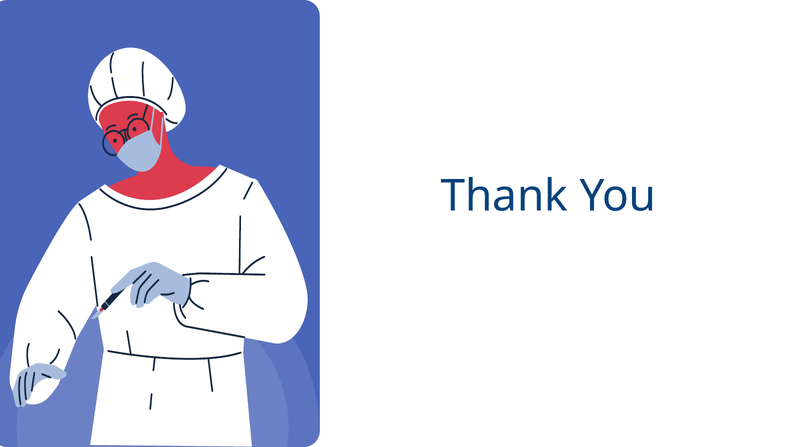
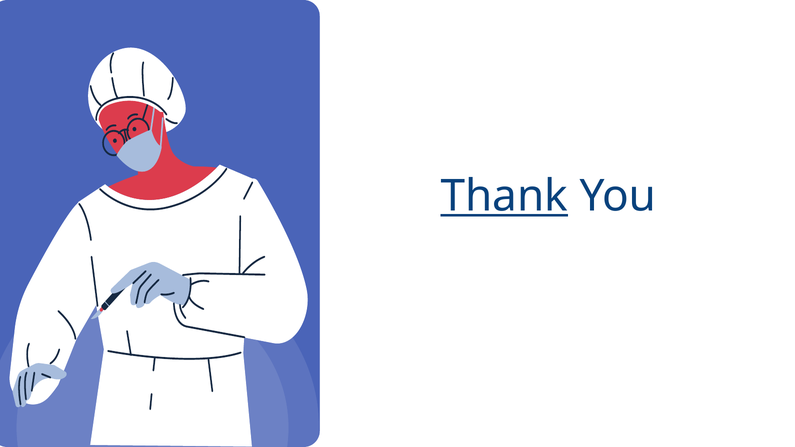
Thank underline: none -> present (504, 196)
